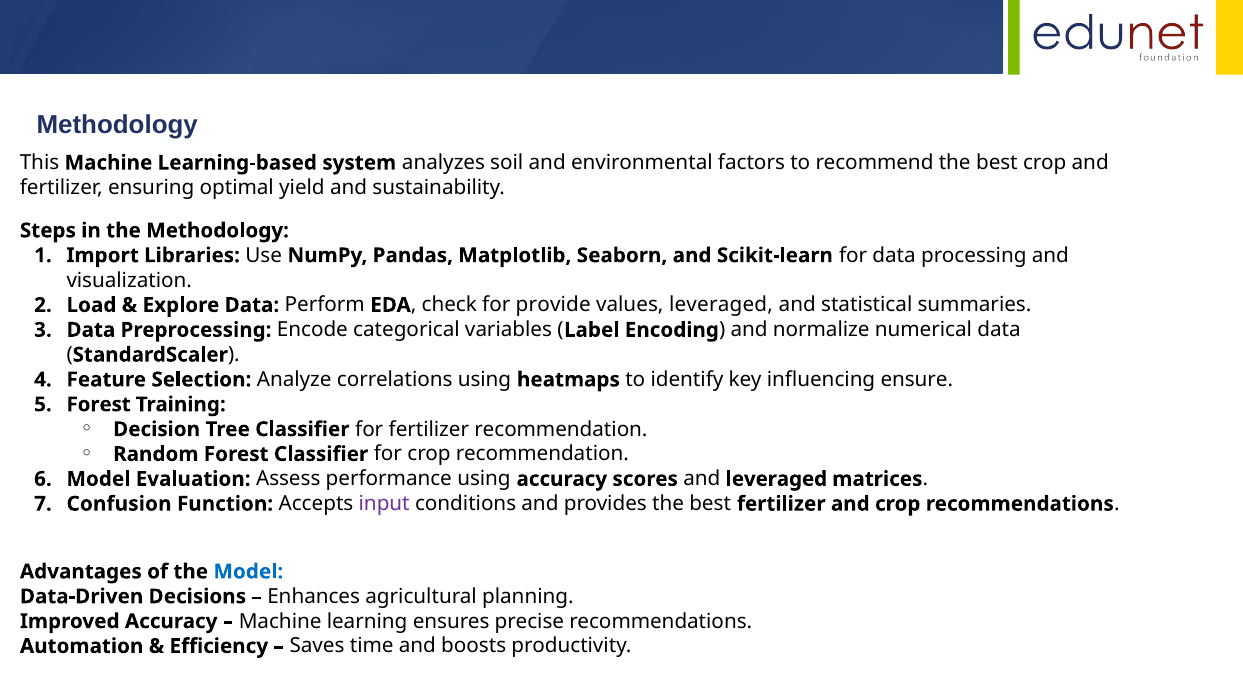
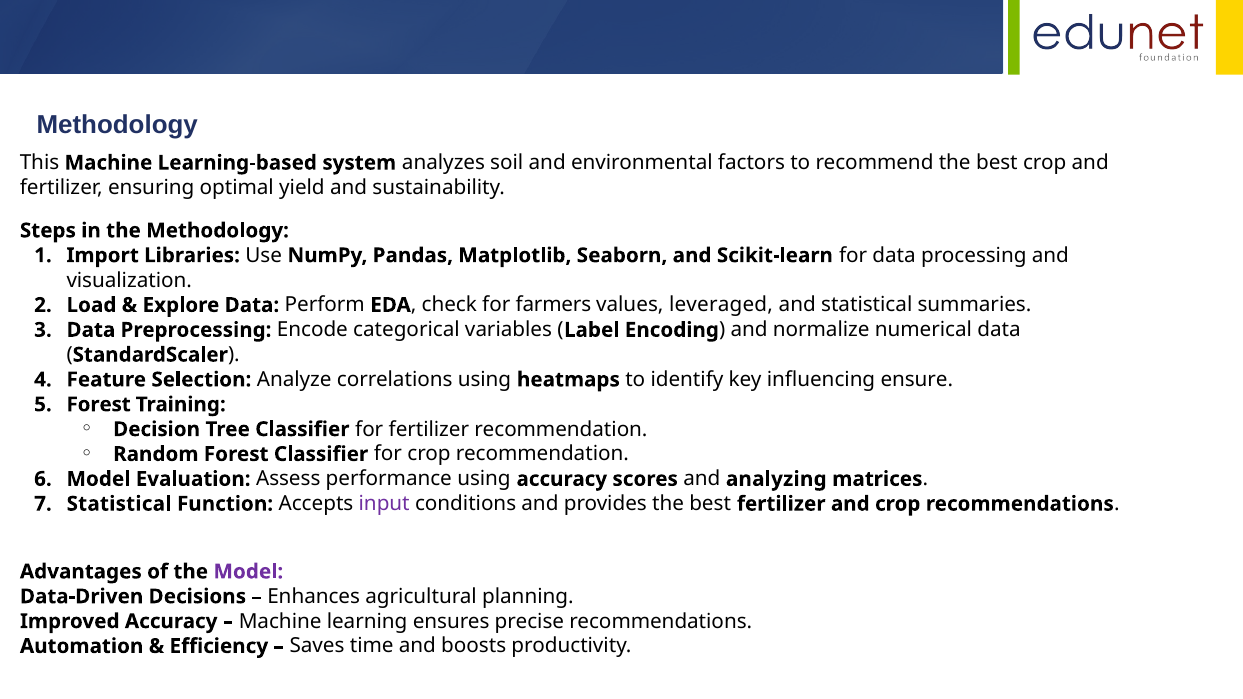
provide: provide -> farmers (553, 305)
and leveraged: leveraged -> analyzing (776, 479)
Confusion: Confusion -> Statistical (119, 504)
Model colour: blue -> purple (248, 572)
